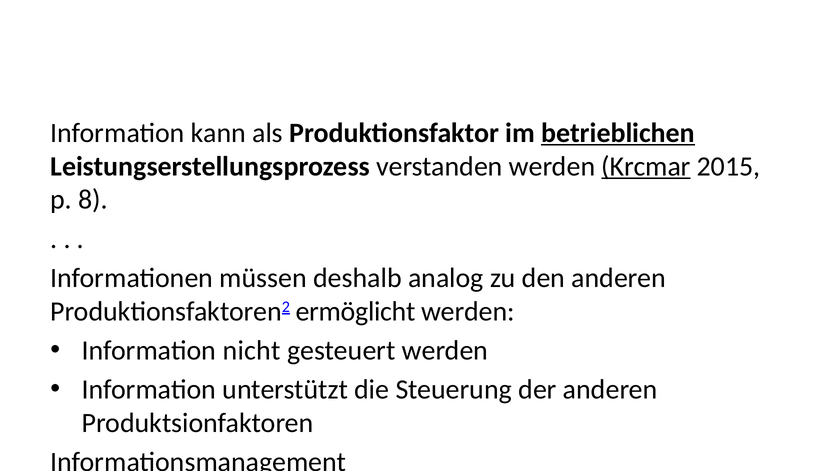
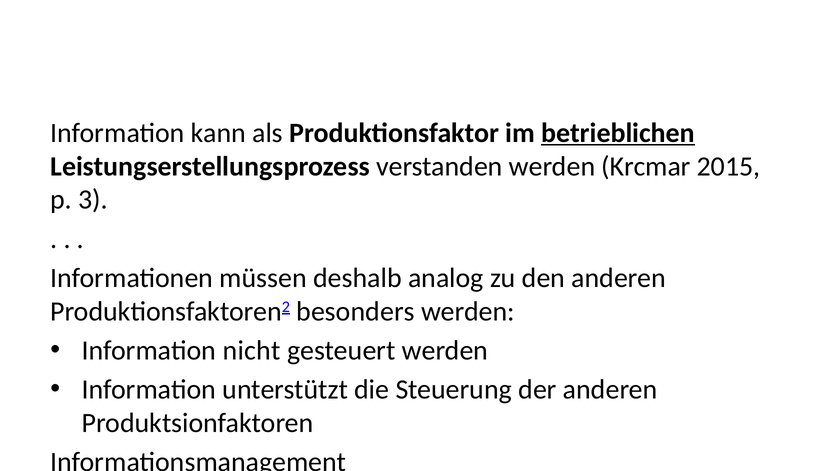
Krcmar underline: present -> none (646, 166)
8: 8 -> 3 (93, 200)
ermöglicht: ermöglicht -> besonders (356, 312)
